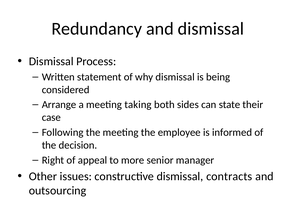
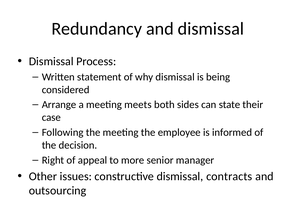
taking: taking -> meets (138, 105)
